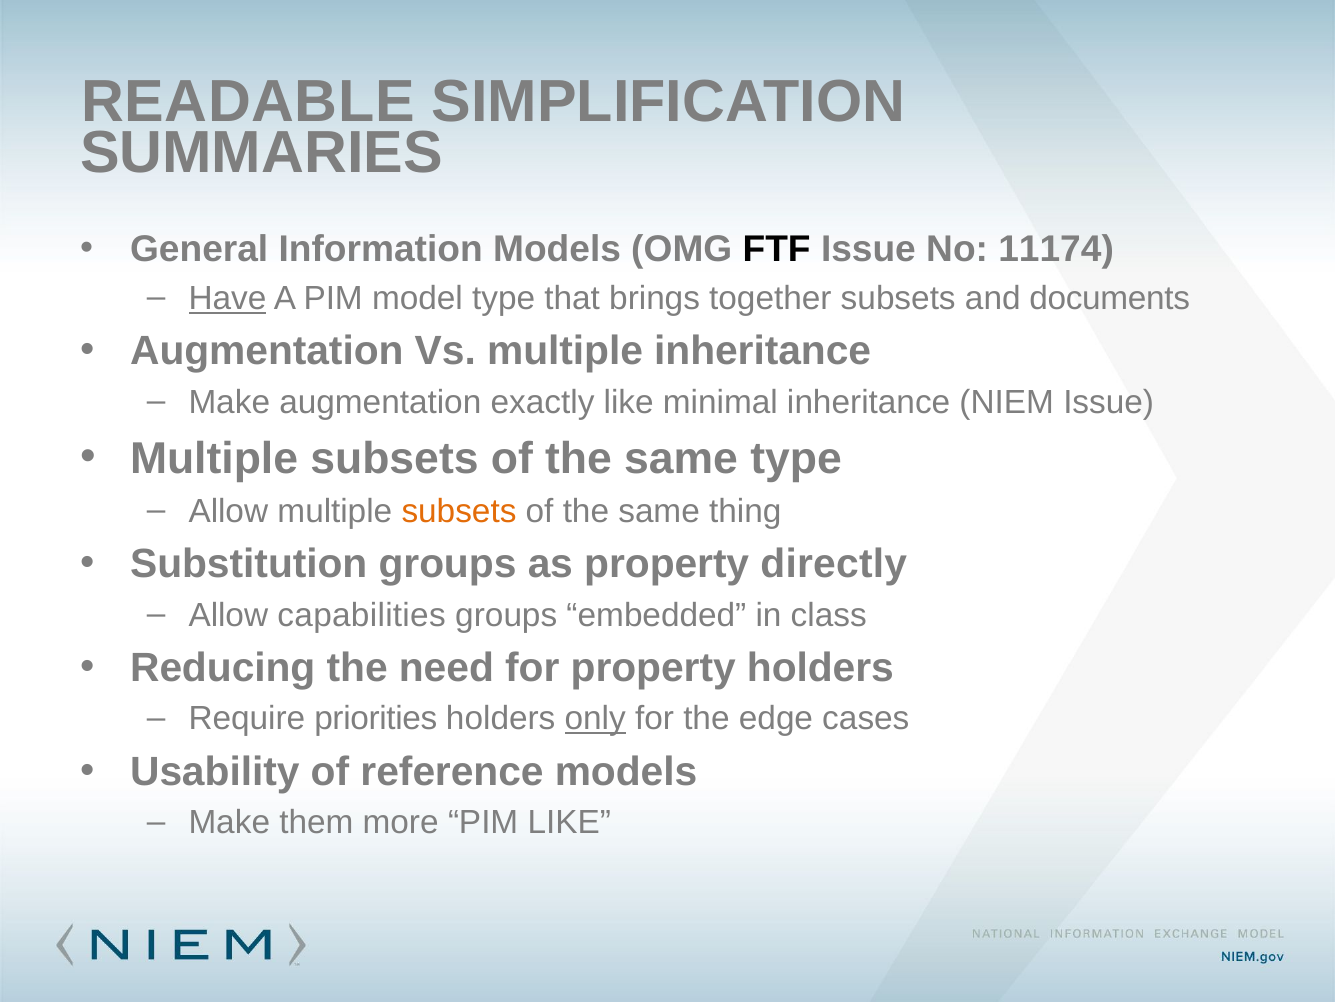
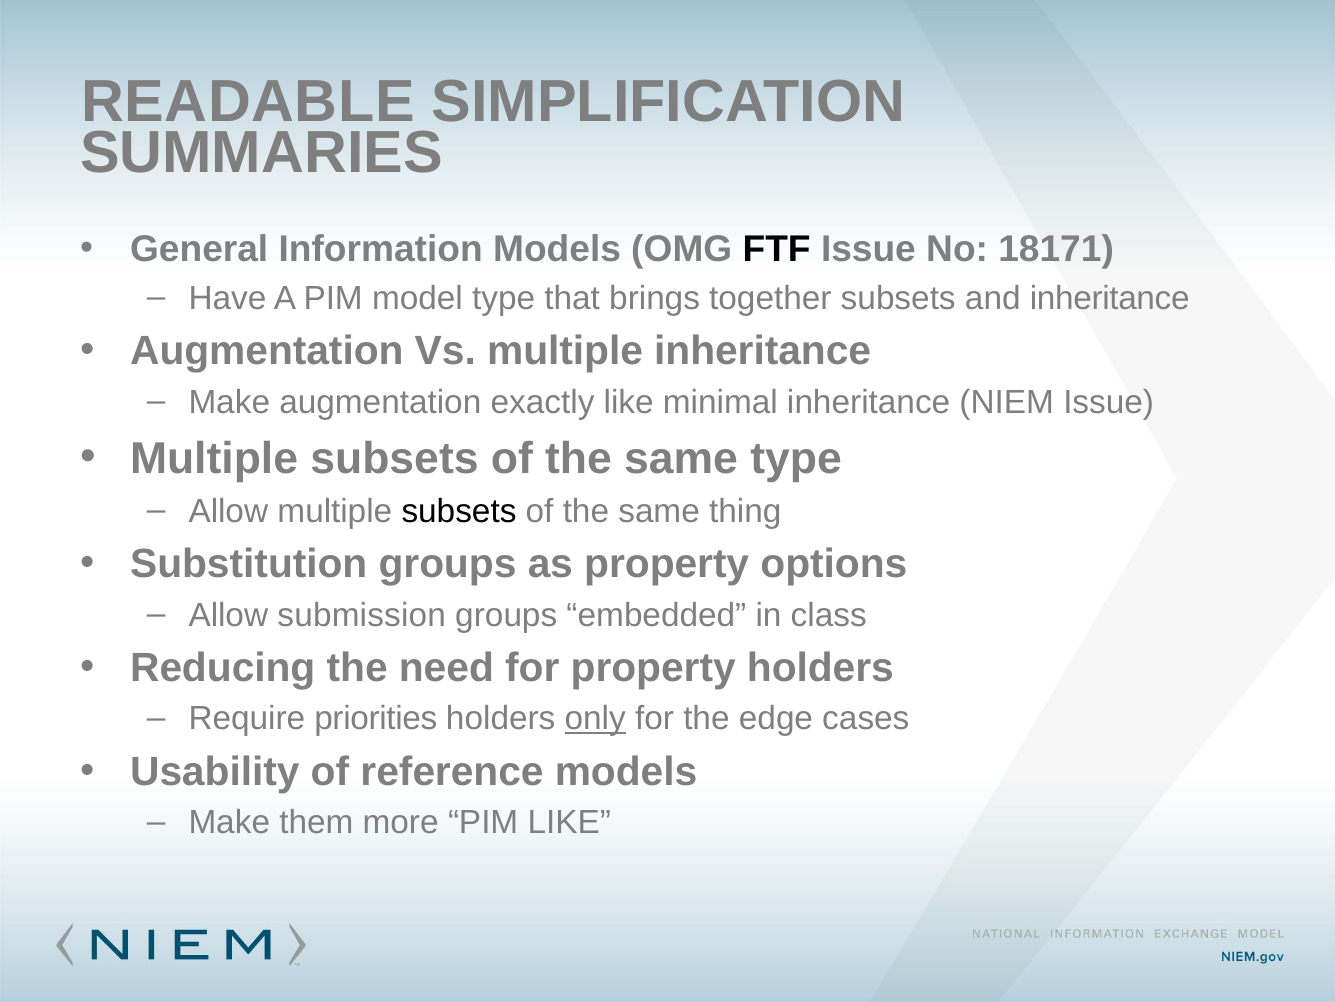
11174: 11174 -> 18171 (1056, 249)
Have underline: present -> none (227, 298)
and documents: documents -> inheritance (1110, 298)
subsets colour: orange -> black (459, 511)
directly: directly -> options (834, 564)
capabilities: capabilities -> submission (362, 615)
